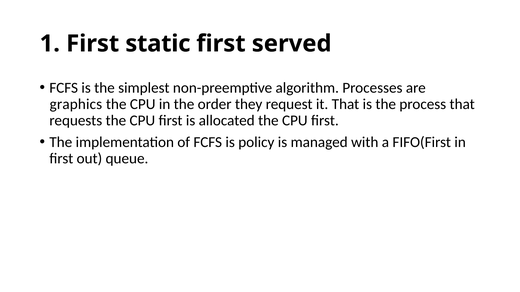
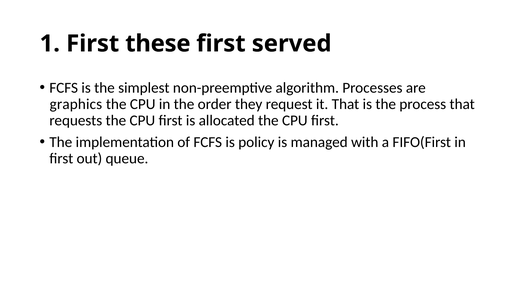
static: static -> these (158, 44)
